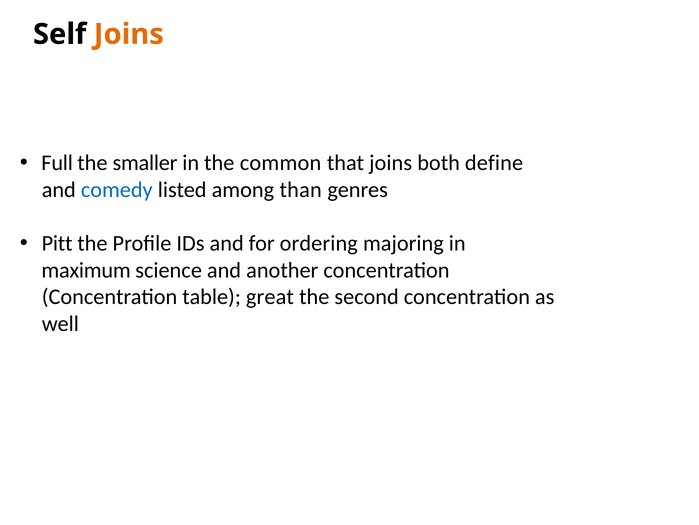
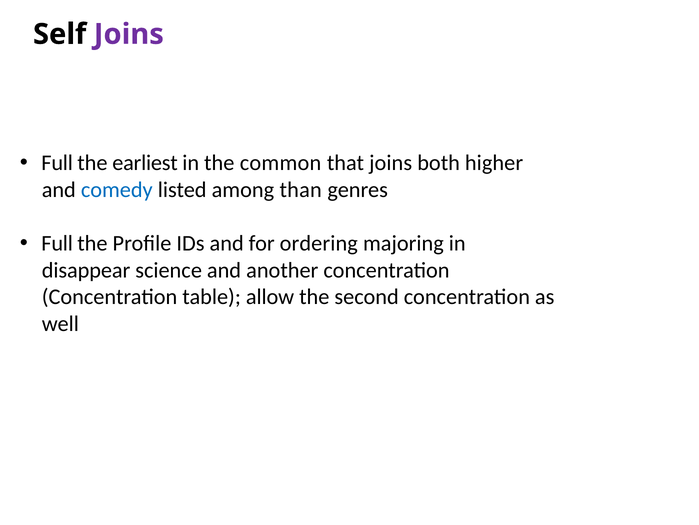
Joins colour: orange -> purple (129, 34)
smaller: smaller -> earliest (145, 163)
define: define -> higher (494, 163)
Pitt: Pitt -> Full (57, 243)
maximum: maximum -> disappear (86, 270)
great: great -> allow (270, 297)
